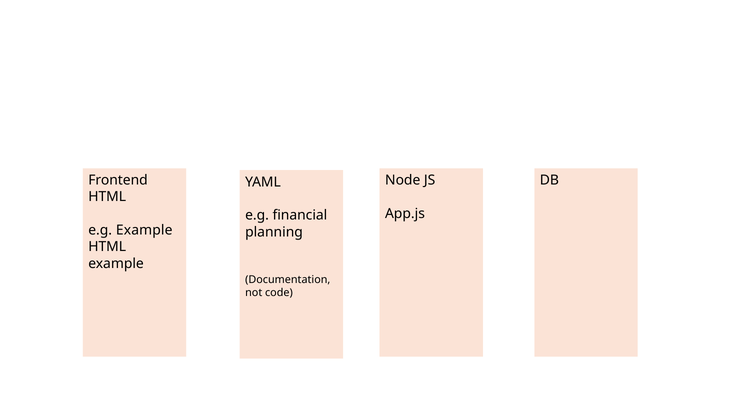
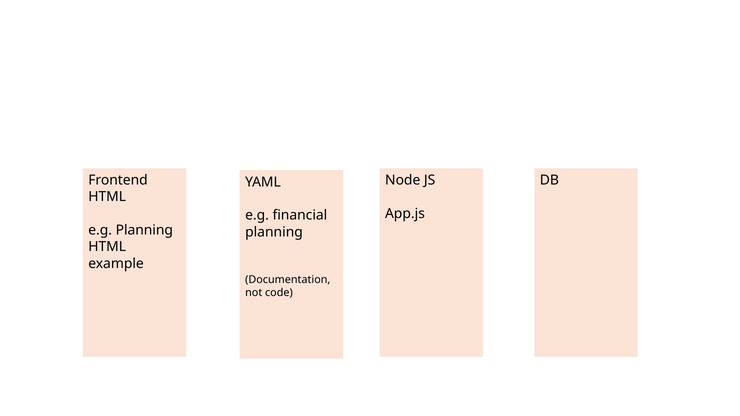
e.g Example: Example -> Planning (144, 230)
